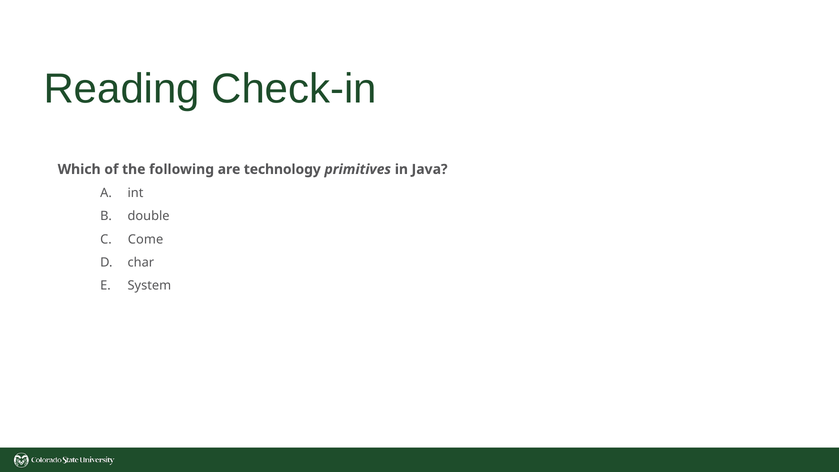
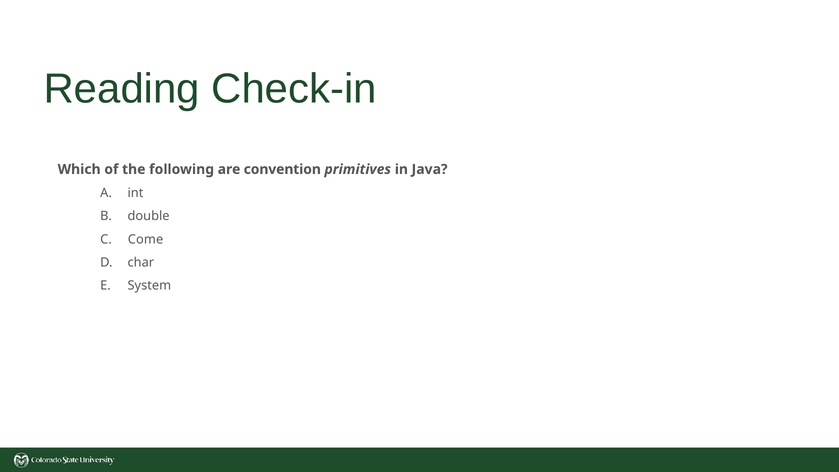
technology: technology -> convention (282, 169)
